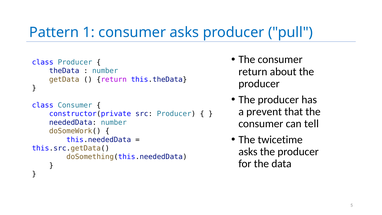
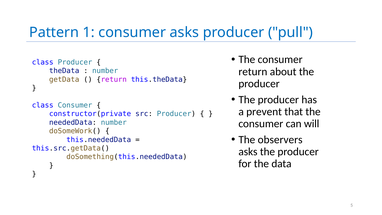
tell: tell -> will (312, 124)
twicetime: twicetime -> observers (280, 140)
